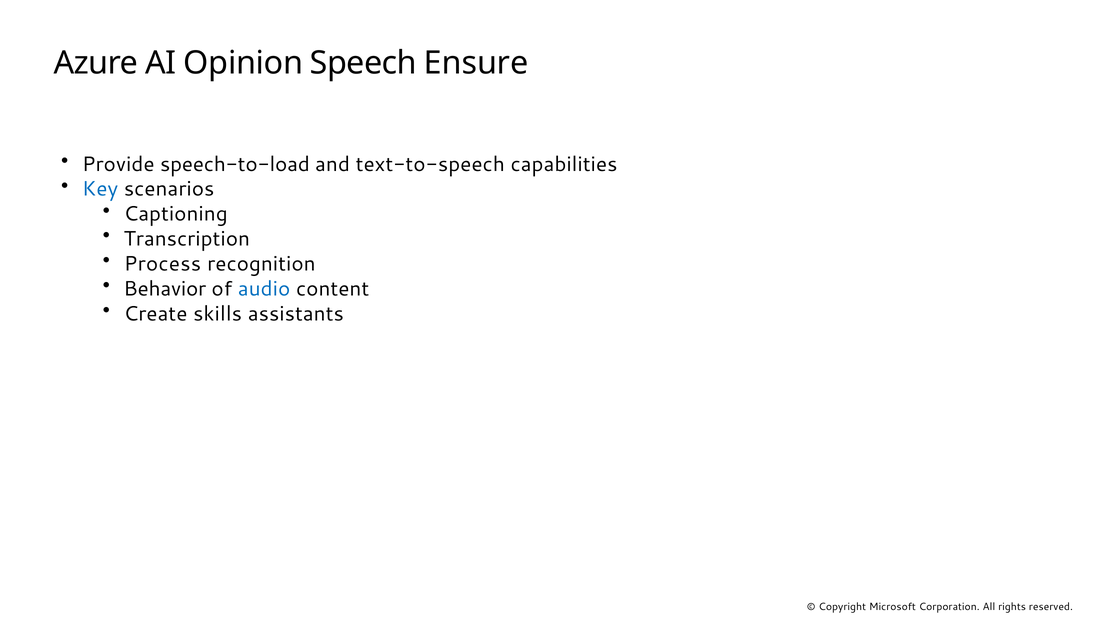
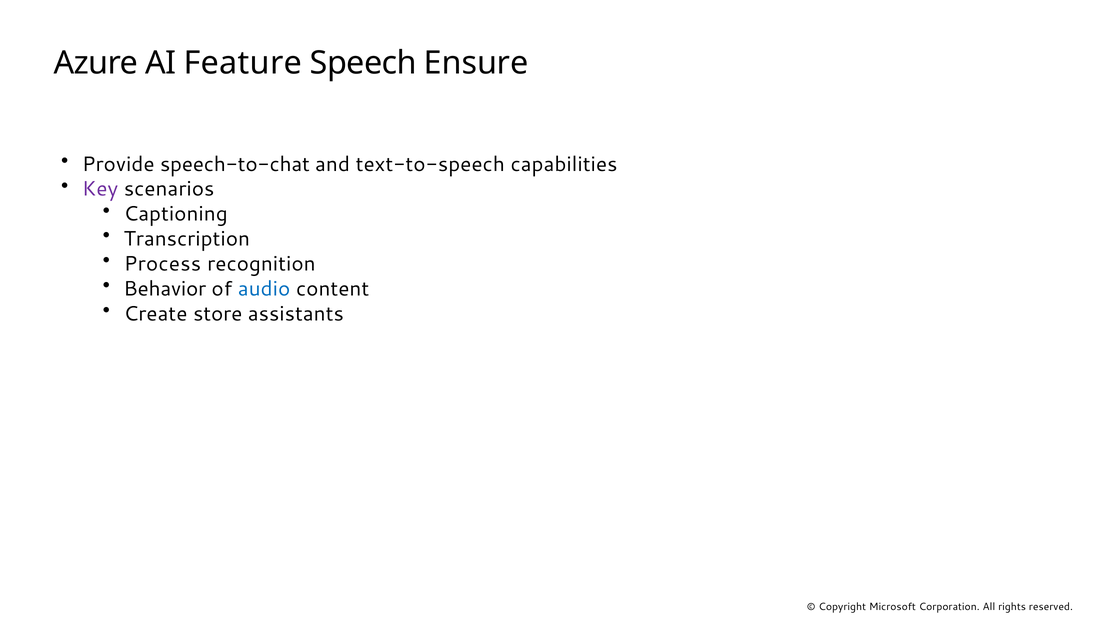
Opinion: Opinion -> Feature (243, 63)
speech-to-load: speech-to-load -> speech-to-chat (235, 164)
Key colour: blue -> purple (100, 189)
skills: skills -> store (218, 314)
